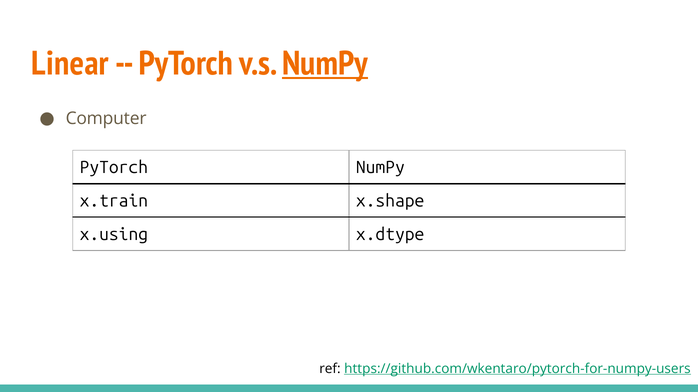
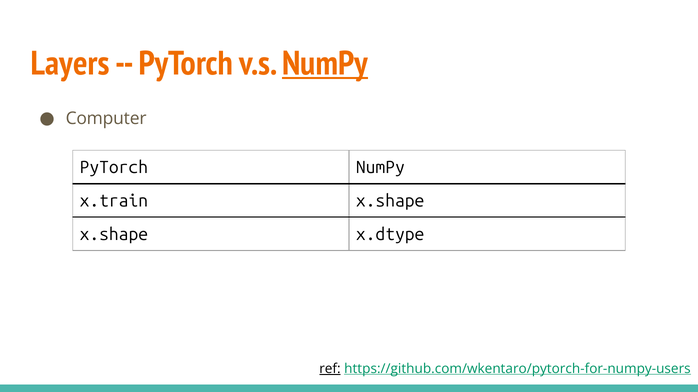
Linear: Linear -> Layers (70, 64)
x.using: x.using -> x.shape (114, 235)
ref underline: none -> present (330, 369)
